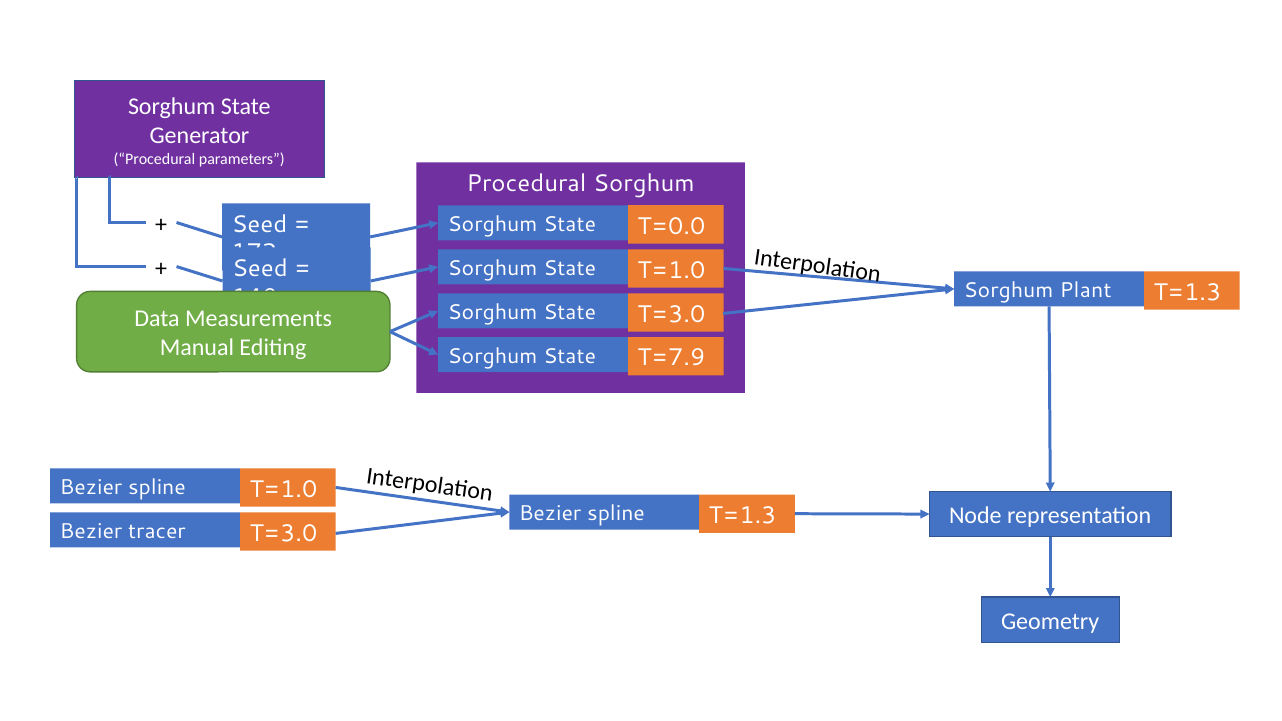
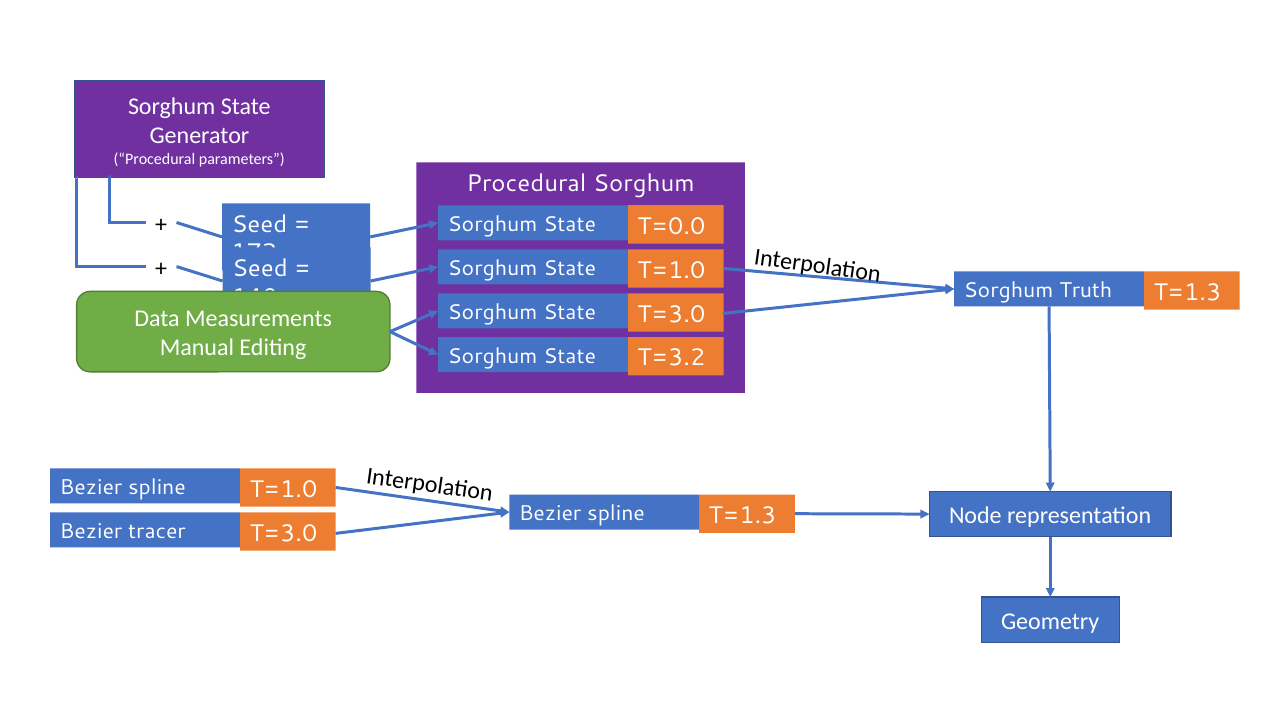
Plant: Plant -> Truth (1086, 290)
T=7.9: T=7.9 -> T=3.2 (671, 358)
